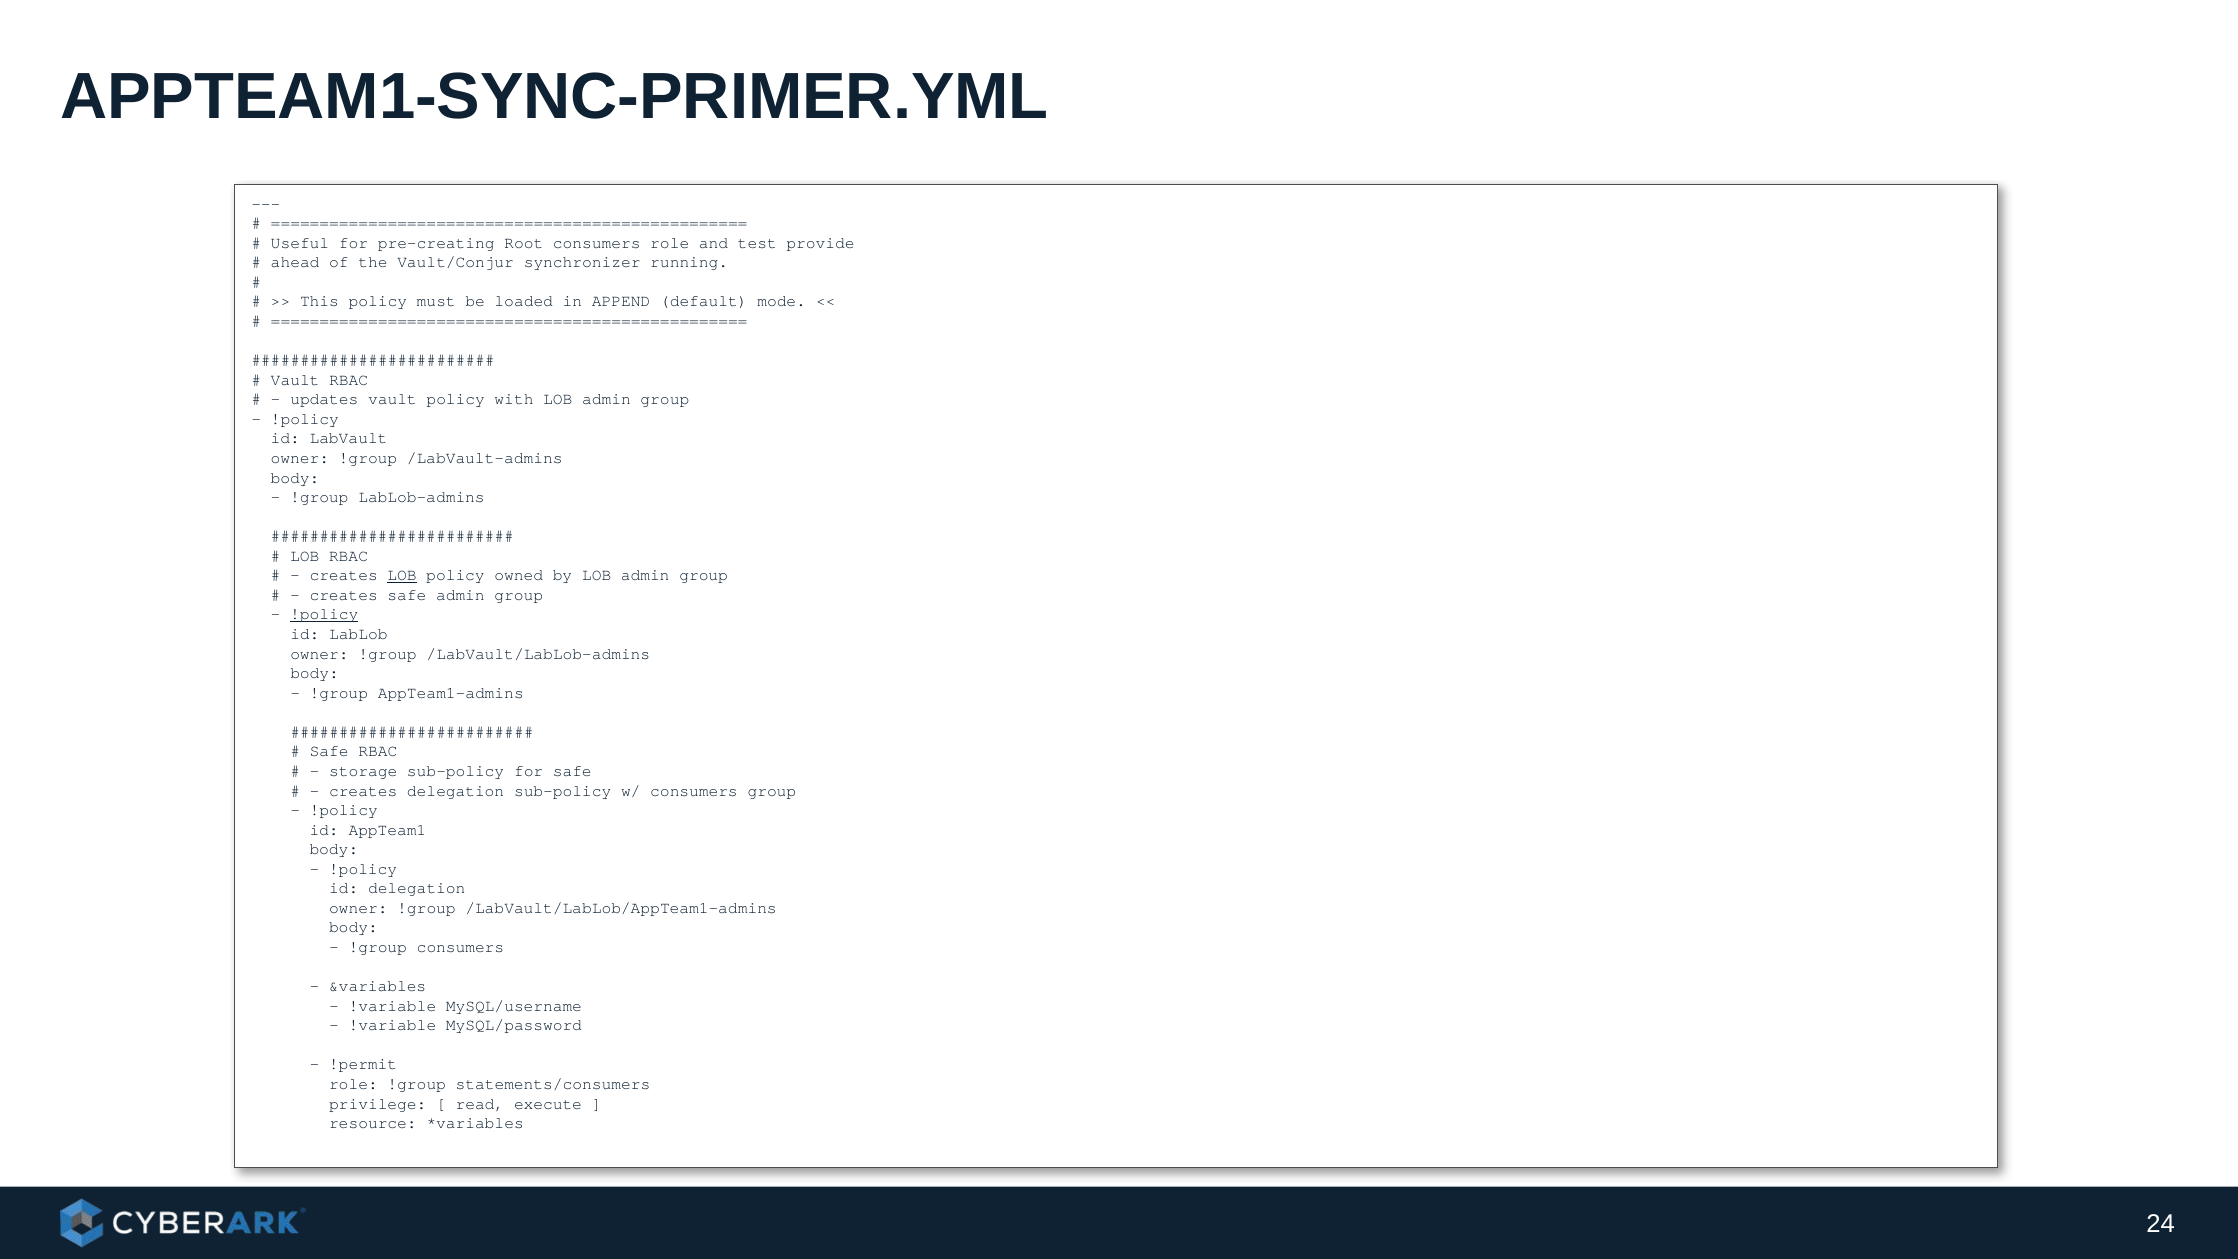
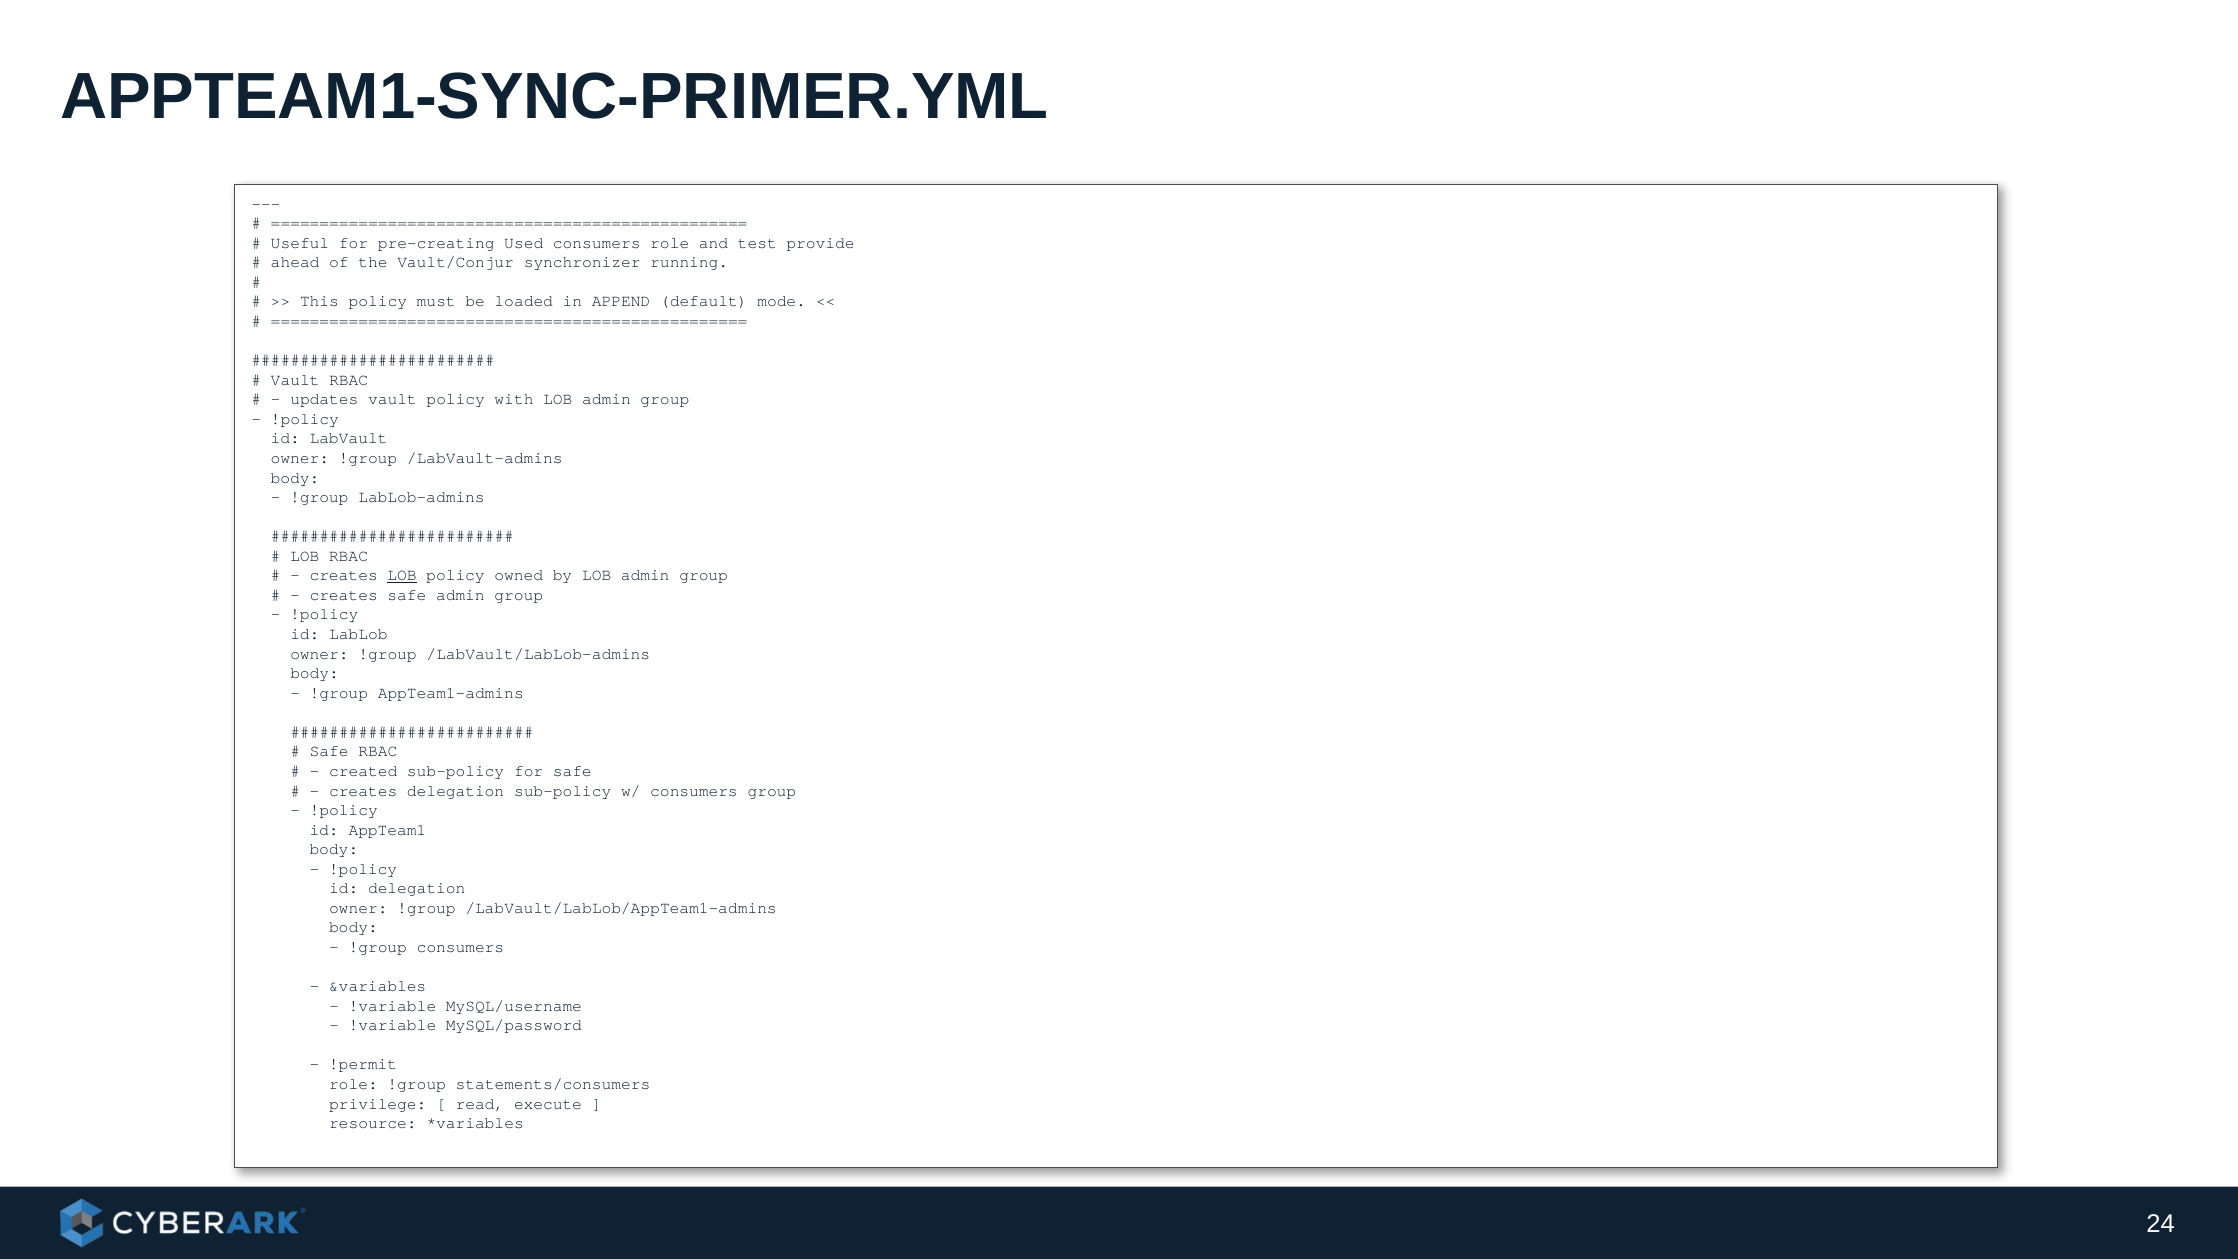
Root: Root -> Used (524, 243)
!policy underline: present -> none (324, 615)
storage: storage -> created (363, 771)
